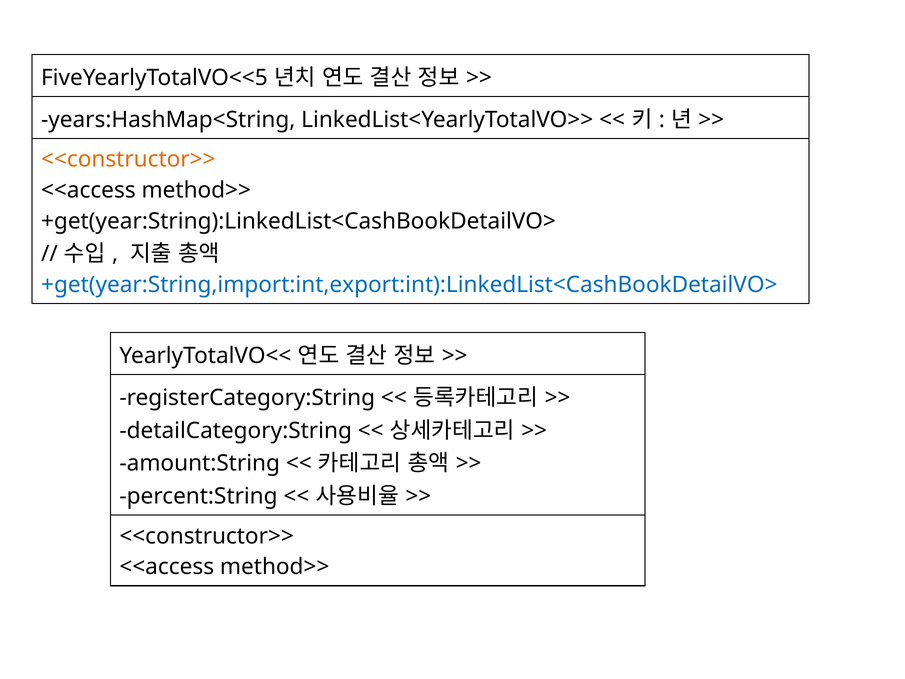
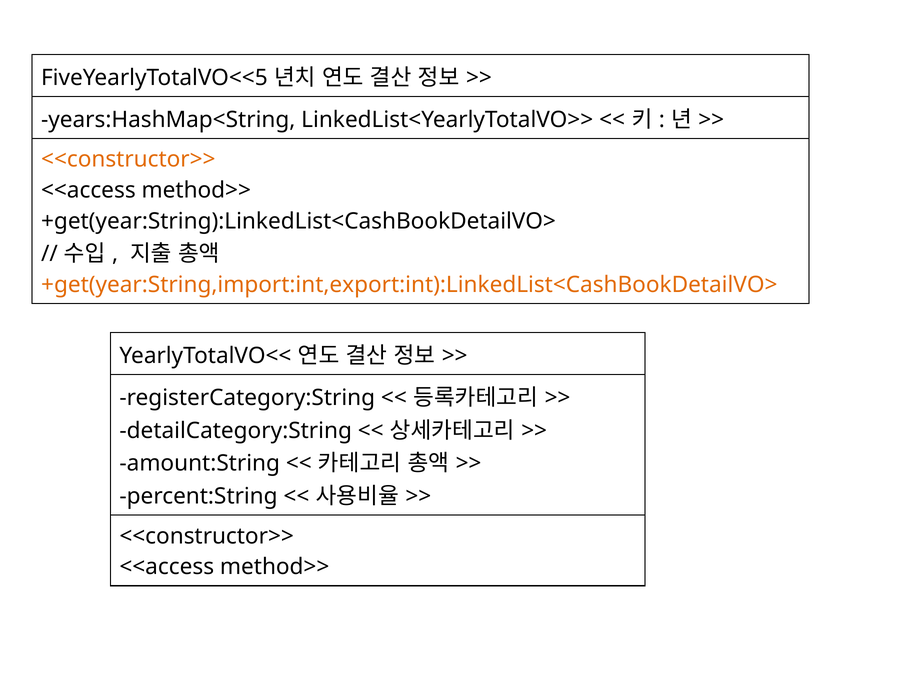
+get(year:String,import:int,export:int):LinkedList<CashBookDetailVO> colour: blue -> orange (409, 285)
